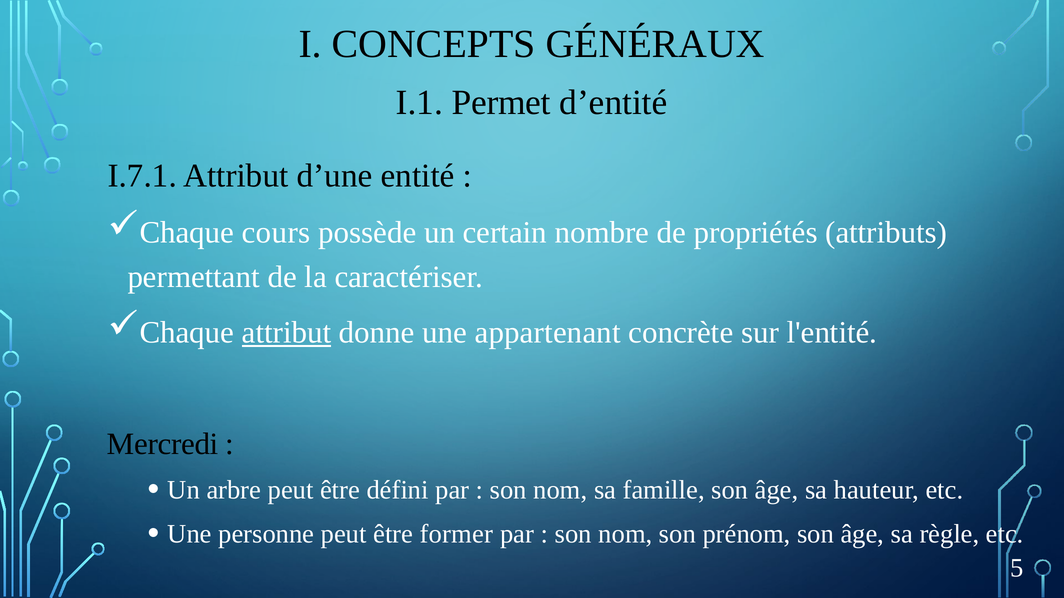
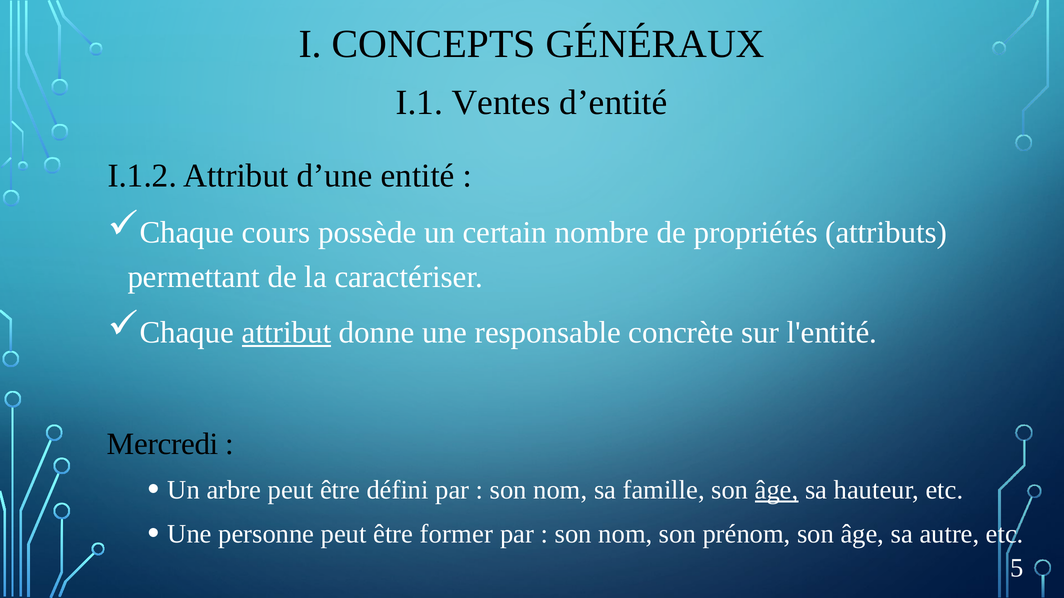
Permet: Permet -> Ventes (501, 103)
I.7.1: I.7.1 -> I.1.2 (142, 176)
appartenant: appartenant -> responsable (548, 333)
âge underline: none -> present (777, 490)
règle: règle -> autre (949, 534)
